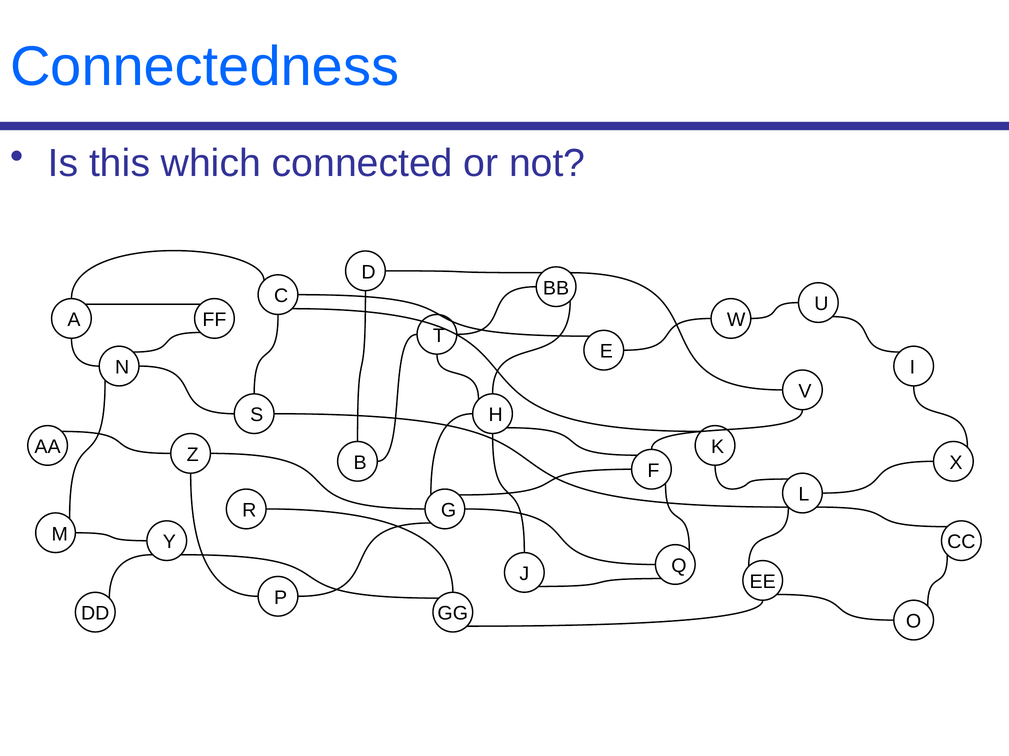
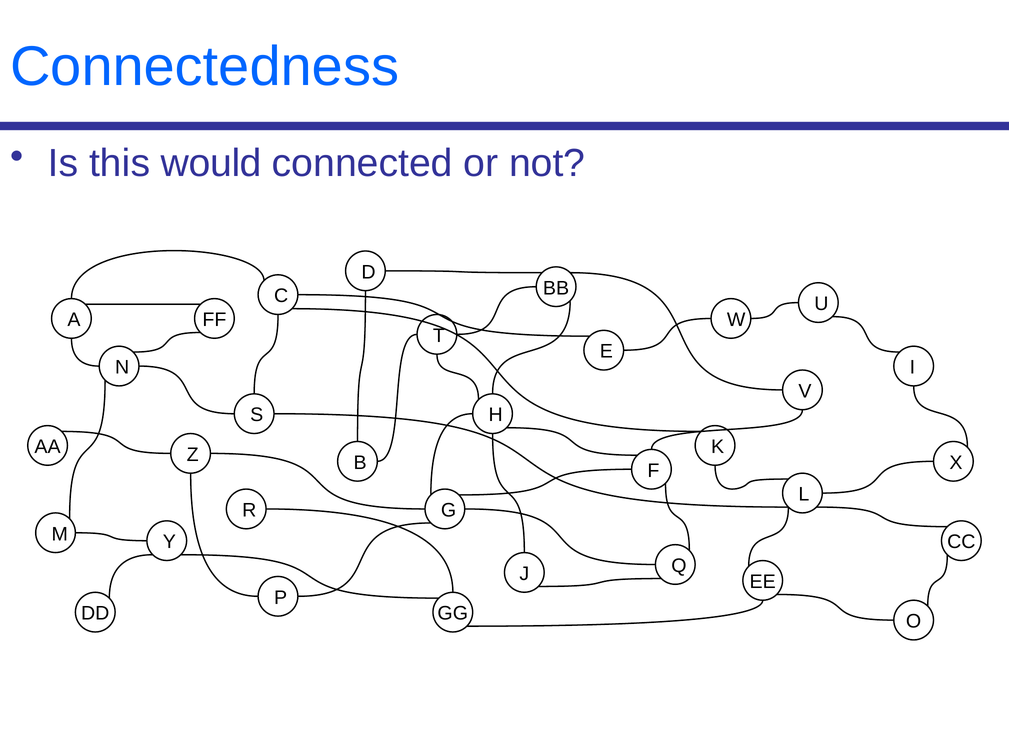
which: which -> would (211, 163)
